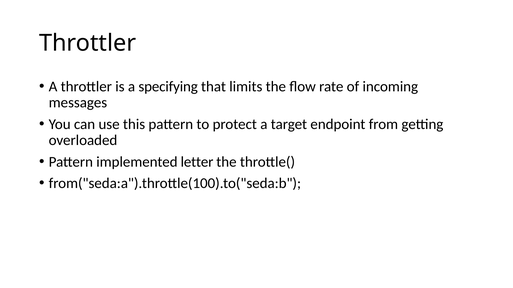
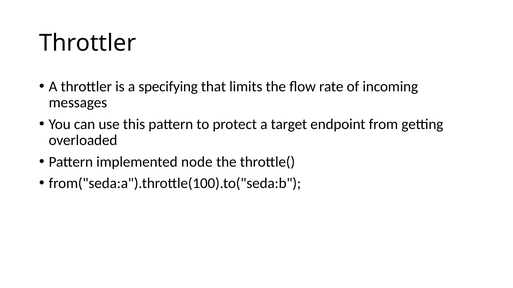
letter: letter -> node (197, 162)
